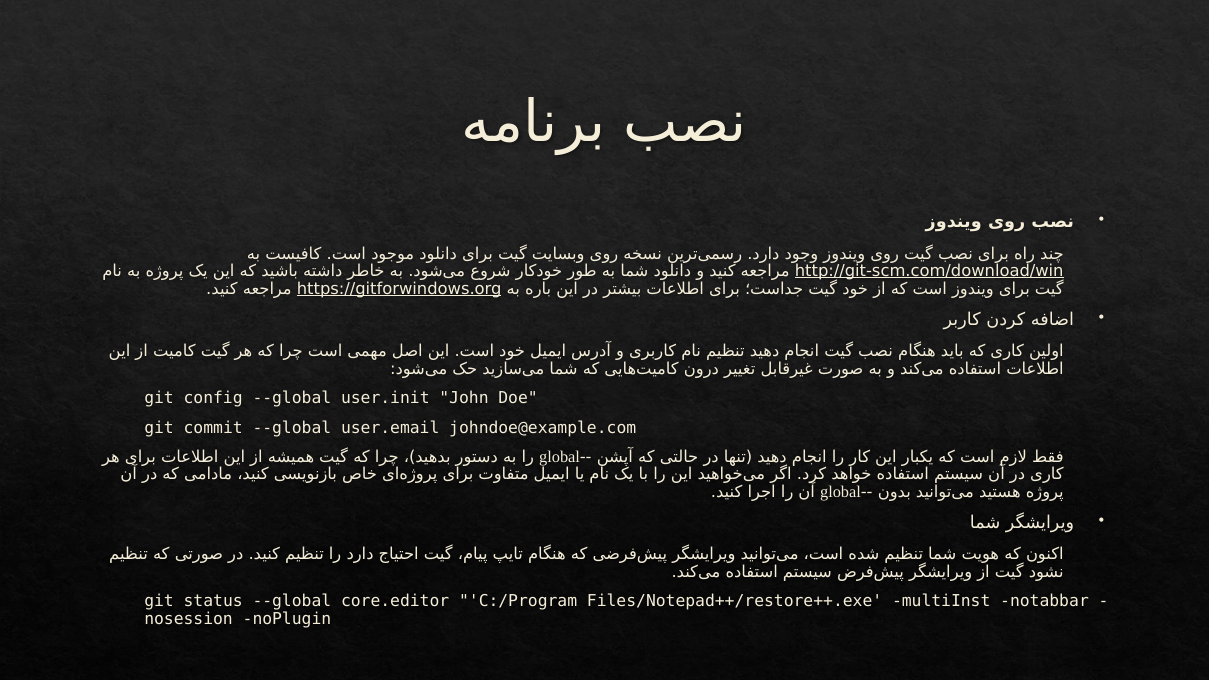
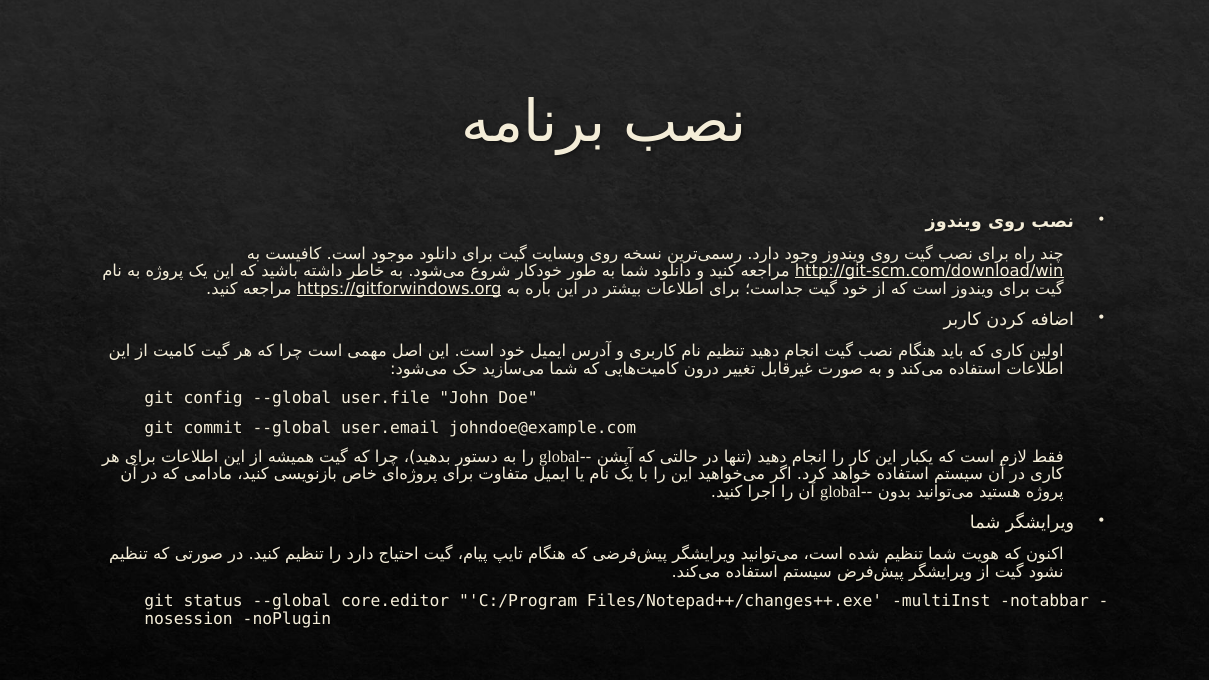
user.init: user.init -> user.file (385, 398)
Files/Notepad++/restore++.exe: Files/Notepad++/restore++.exe -> Files/Notepad++/changes++.exe (735, 601)
